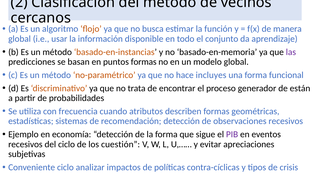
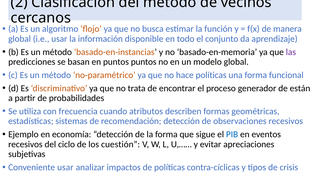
puntos formas: formas -> puntos (144, 62)
hace incluyes: incluyes -> políticas (211, 75)
PIB colour: purple -> blue (232, 135)
Conveniente ciclo: ciclo -> usar (65, 168)
